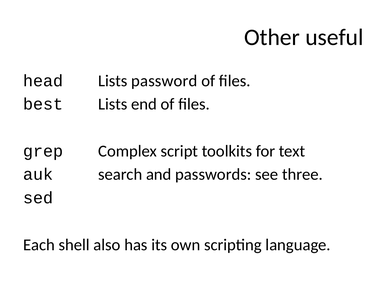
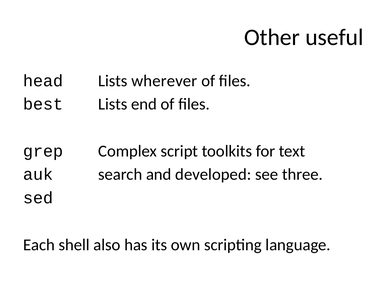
password: password -> wherever (164, 81)
passwords: passwords -> developed (213, 175)
